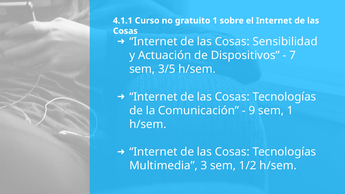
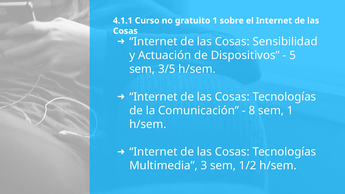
7: 7 -> 5 (293, 55)
9: 9 -> 8 (252, 111)
